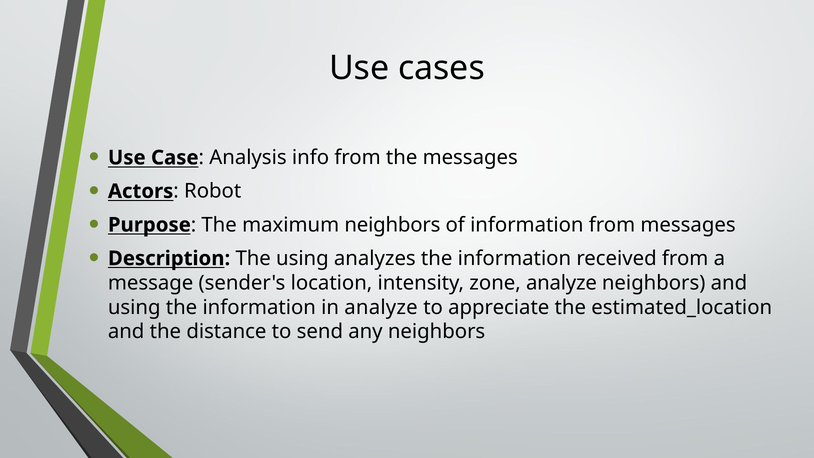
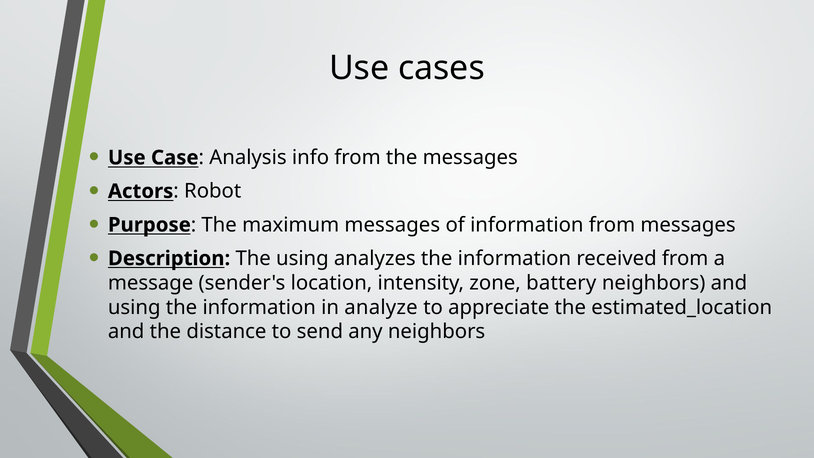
maximum neighbors: neighbors -> messages (392, 225)
zone analyze: analyze -> battery (561, 283)
